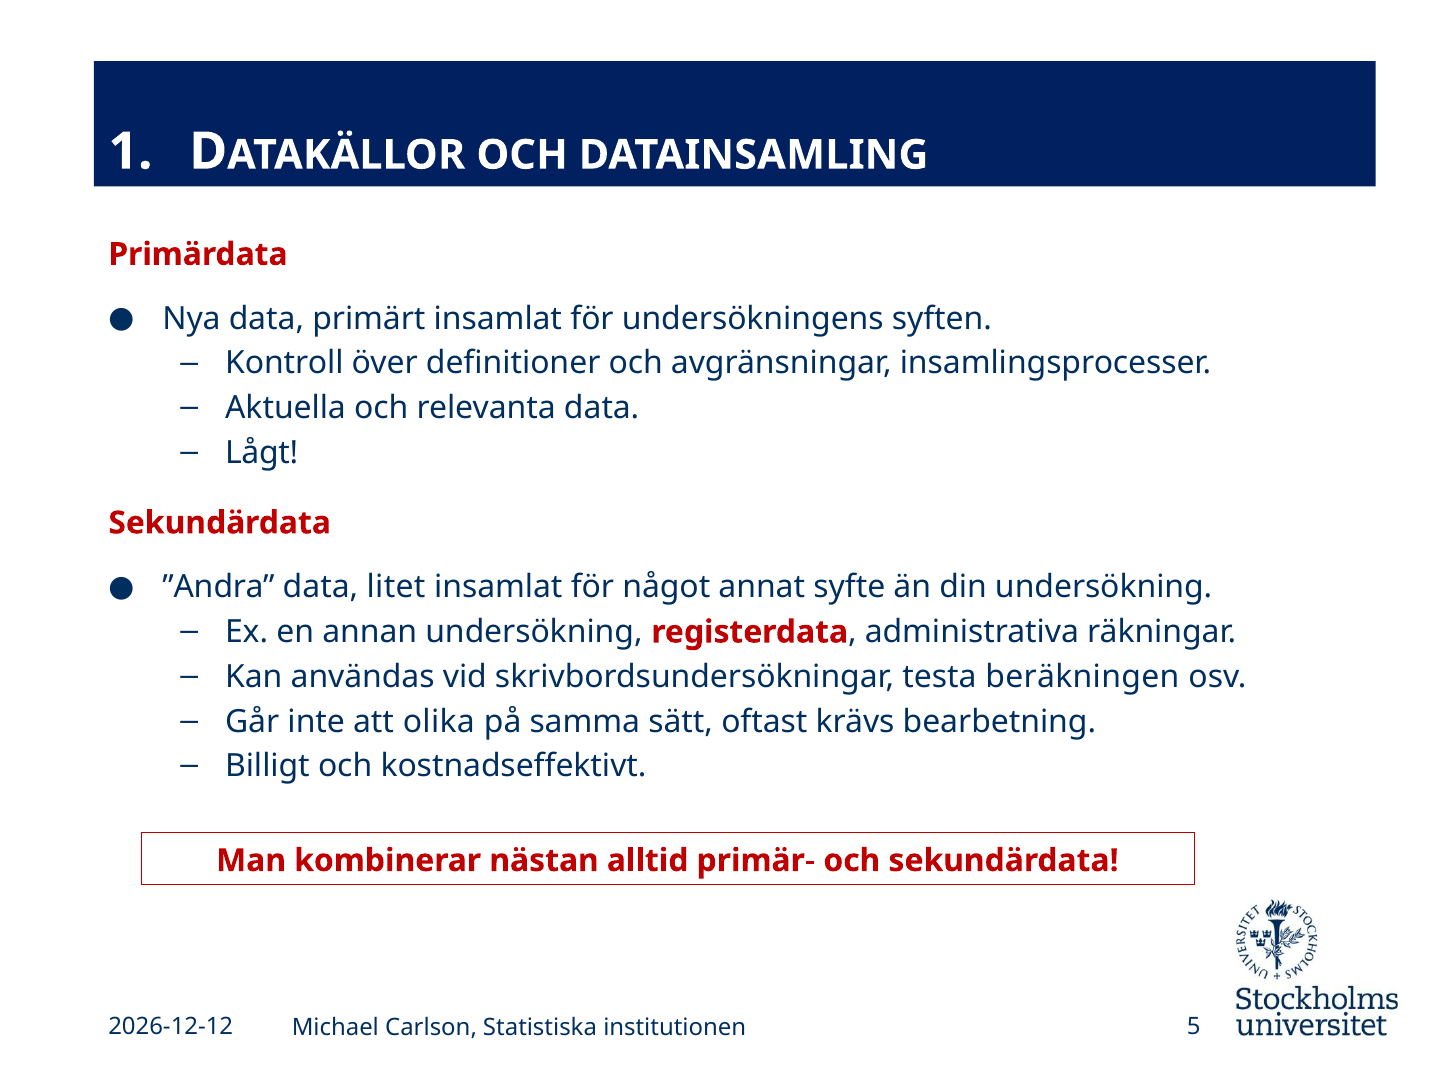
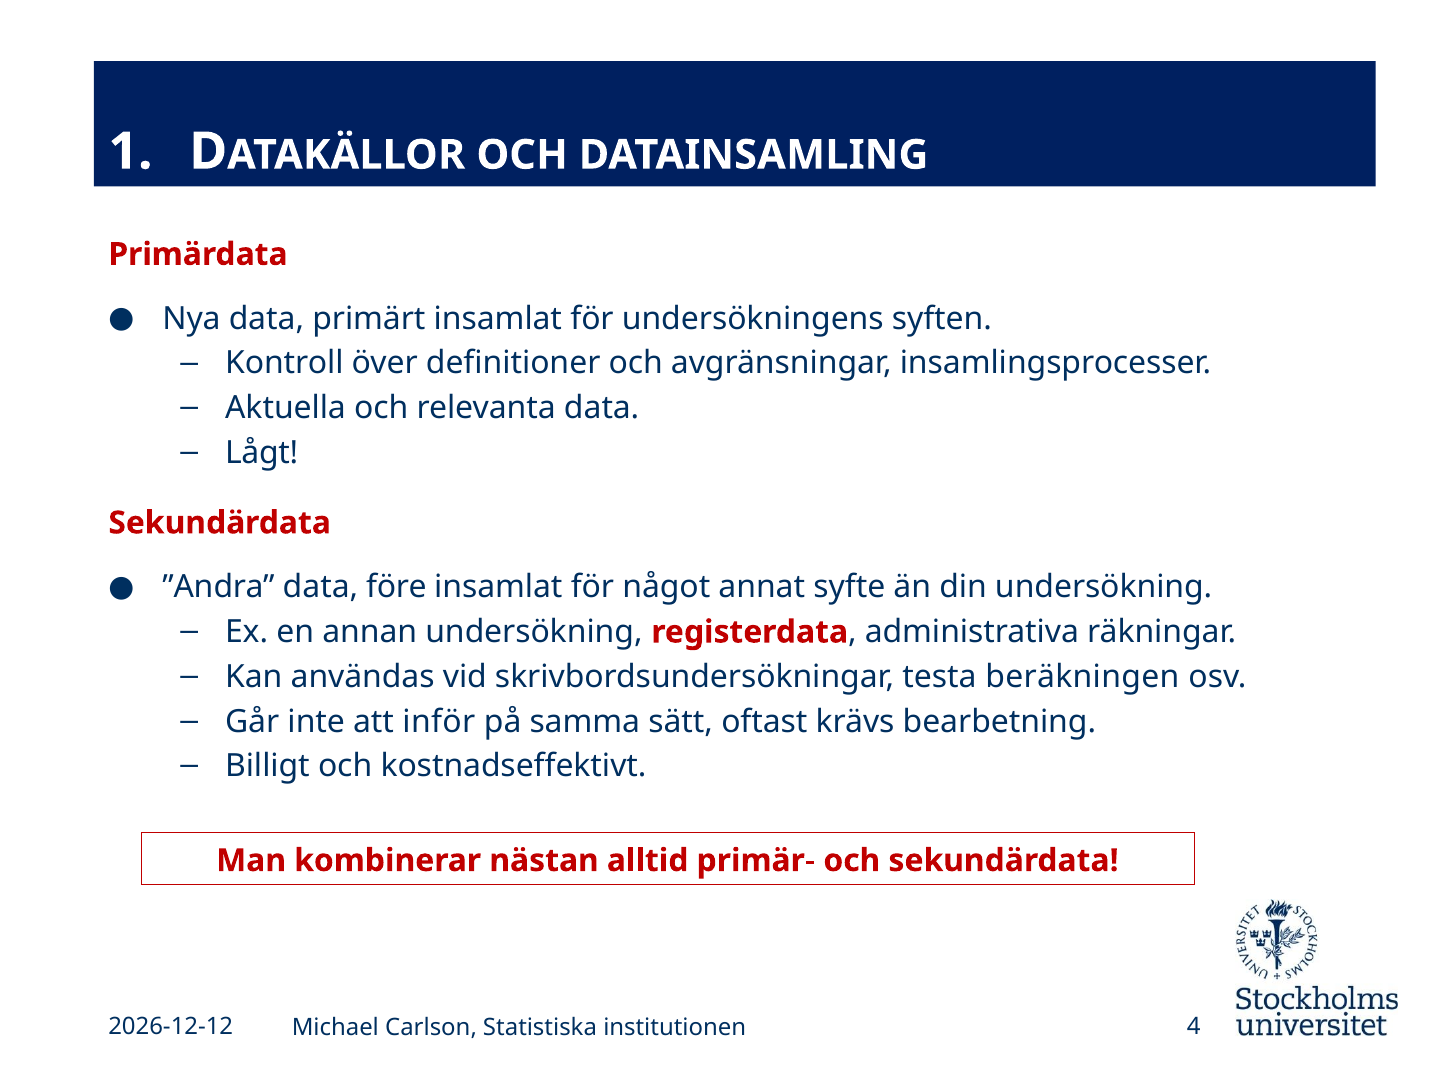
litet: litet -> före (396, 587)
olika: olika -> inför (439, 721)
5: 5 -> 4 (1194, 1026)
